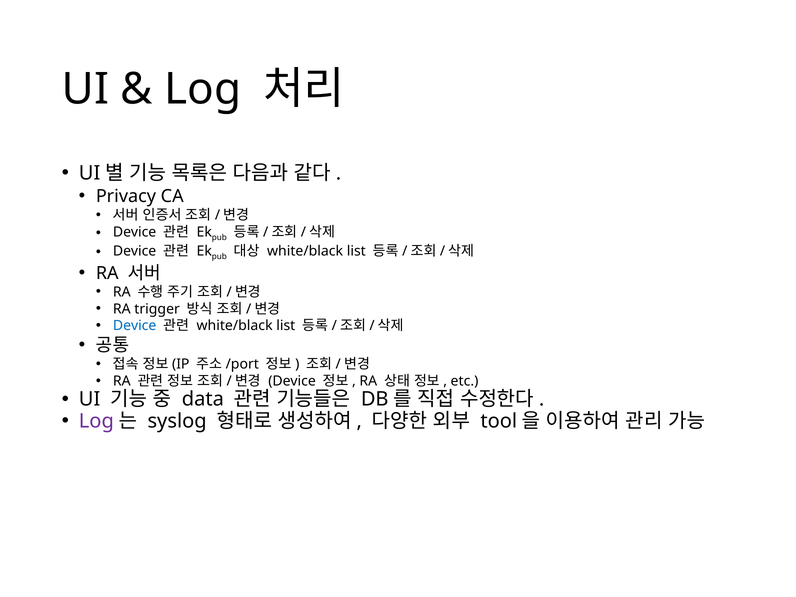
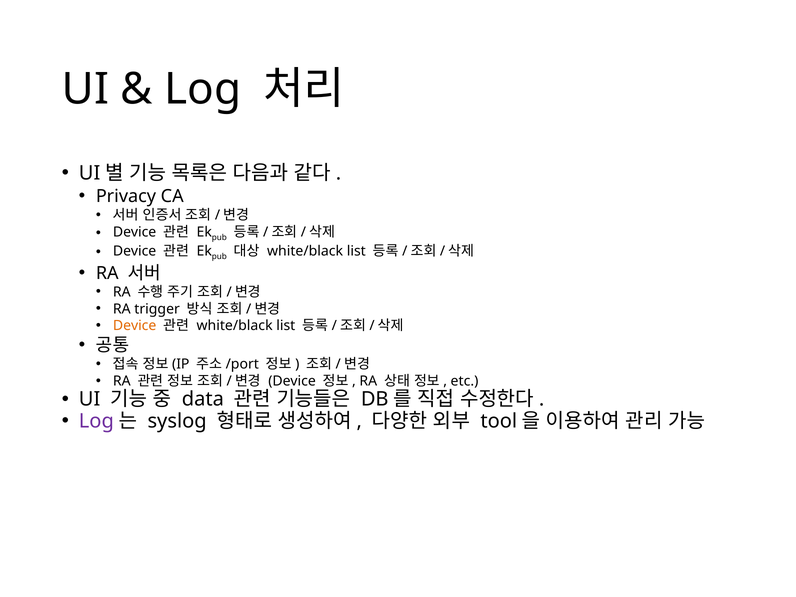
Device colour: blue -> orange (135, 326)
